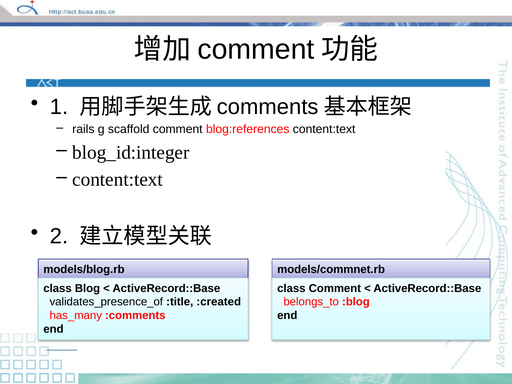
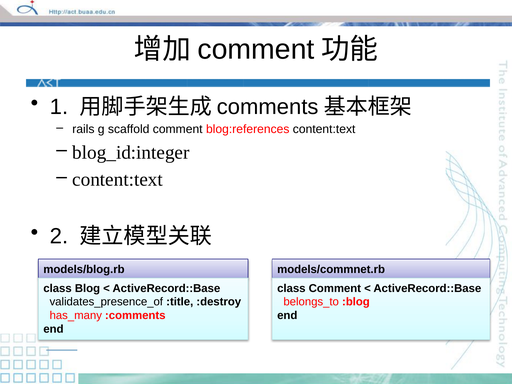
:created: :created -> :destroy (219, 302)
